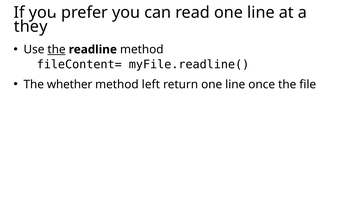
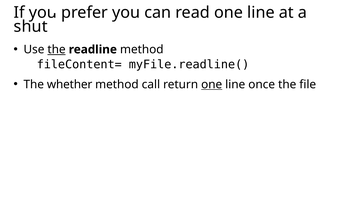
they: they -> shut (31, 26)
left: left -> call (151, 84)
one underline: none -> present (212, 84)
